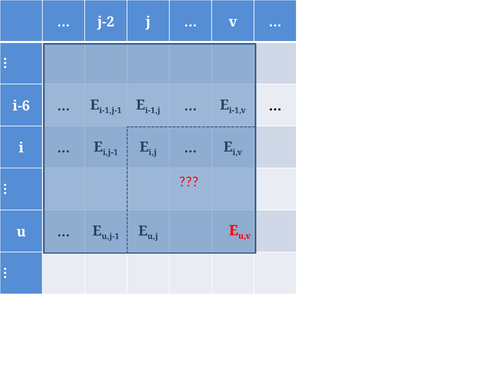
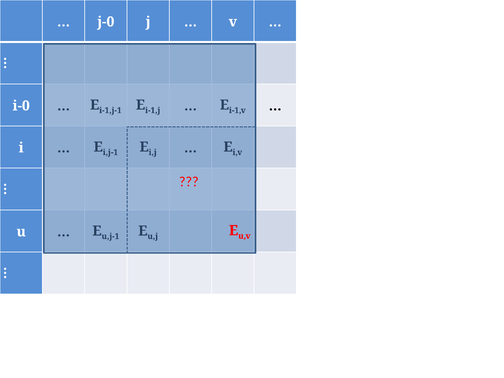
j-2: j-2 -> j-0 (106, 22)
i-6: i-6 -> i-0 (21, 106)
